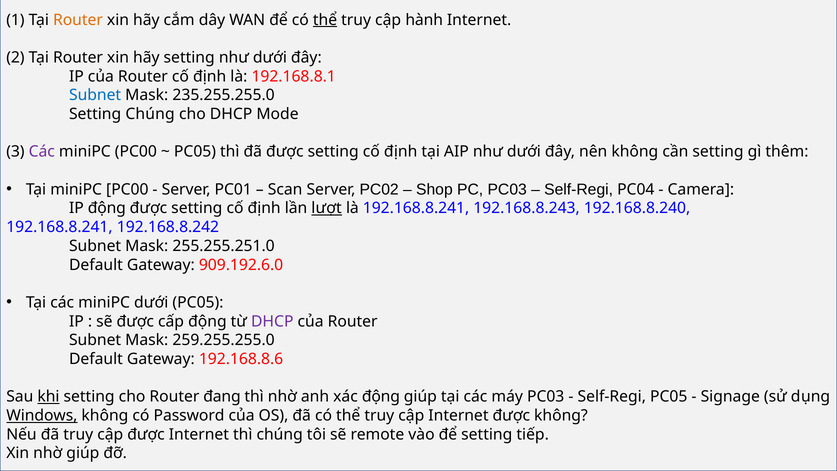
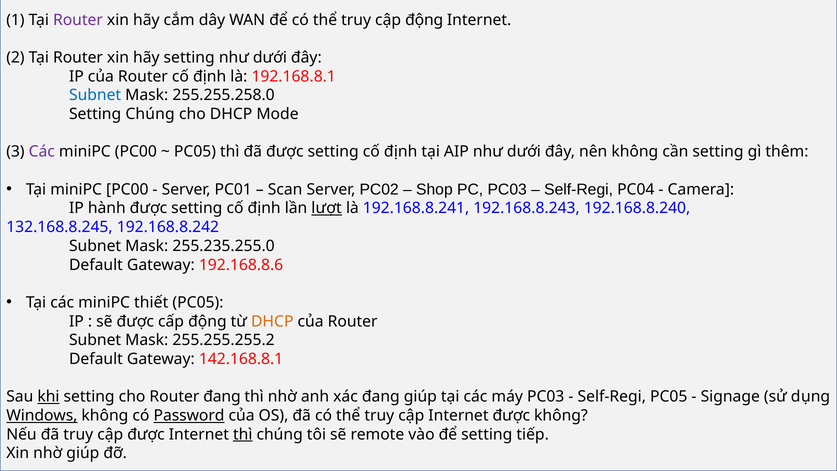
Router colour: orange -> purple (78, 20)
thể underline: present -> none (325, 20)
cập hành: hành -> động (424, 20)
235.255.255.0: 235.255.255.0 -> 255.255.258.0 (224, 95)
IP động: động -> hành (107, 208)
192.168.8.241: 192.168.8.241 -> 132.168.8.245 (59, 227)
255.255.251.0: 255.255.251.0 -> 255.235.255.0 (224, 246)
909.192.6.0: 909.192.6.0 -> 192.168.8.6 (241, 265)
miniPC dưới: dưới -> thiết (151, 302)
DHCP colour: purple -> orange (272, 321)
259.255.255.0: 259.255.255.0 -> 255.255.255.2 (224, 340)
192.168.8.6: 192.168.8.6 -> 142.168.8.1 (241, 359)
xác động: động -> đang (381, 397)
Password underline: none -> present (189, 415)
thì underline: none -> present (243, 434)
